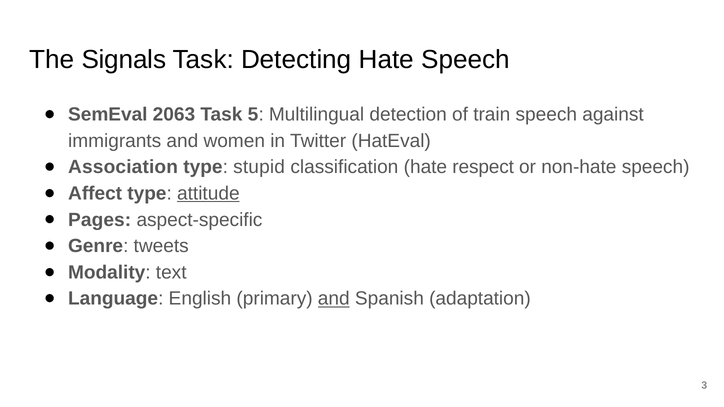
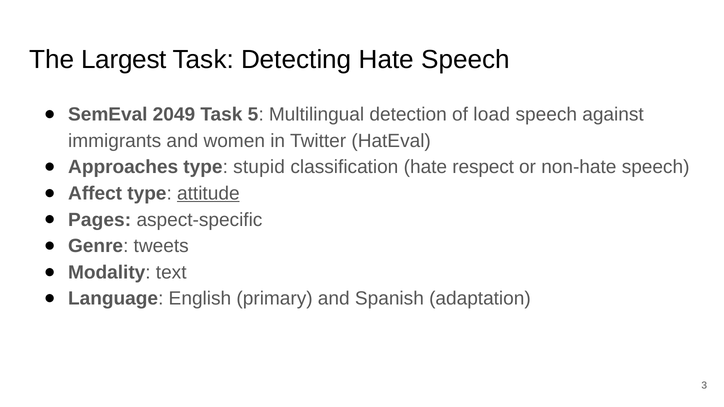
Signals: Signals -> Largest (124, 60)
2063: 2063 -> 2049 (174, 115)
train: train -> load (492, 115)
Association: Association -> Approaches (123, 167)
and underline: present -> none (334, 299)
